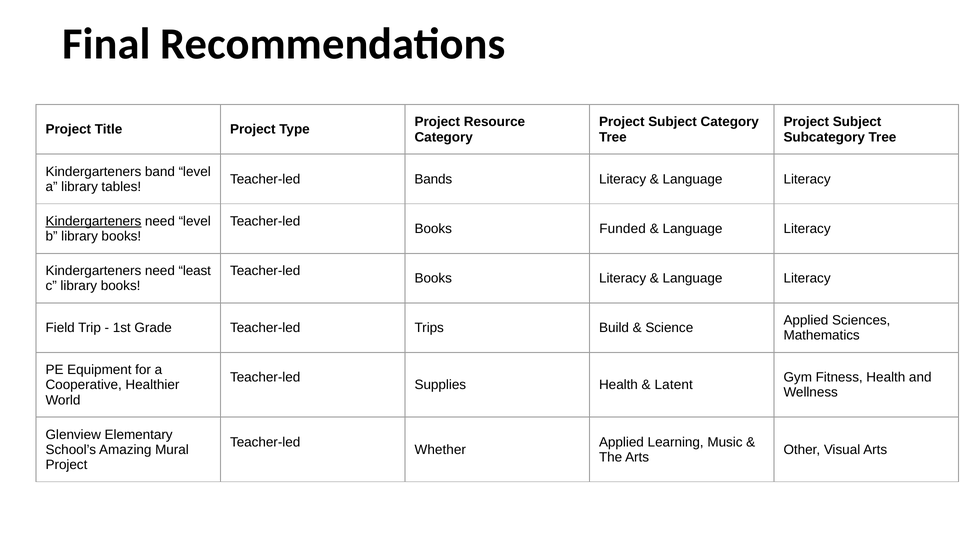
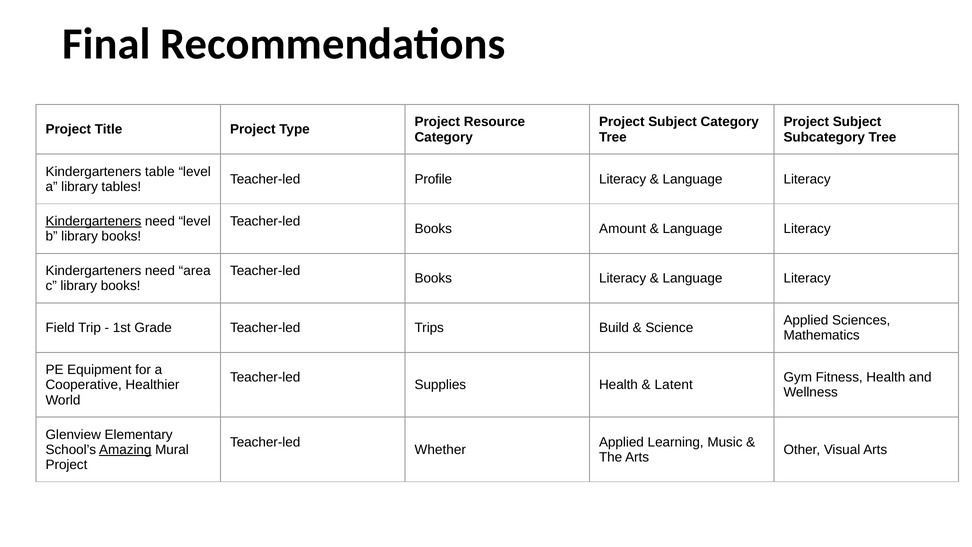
band: band -> table (160, 171)
Bands: Bands -> Profile (433, 179)
Funded: Funded -> Amount (623, 229)
least: least -> area (195, 271)
Amazing underline: none -> present (125, 449)
